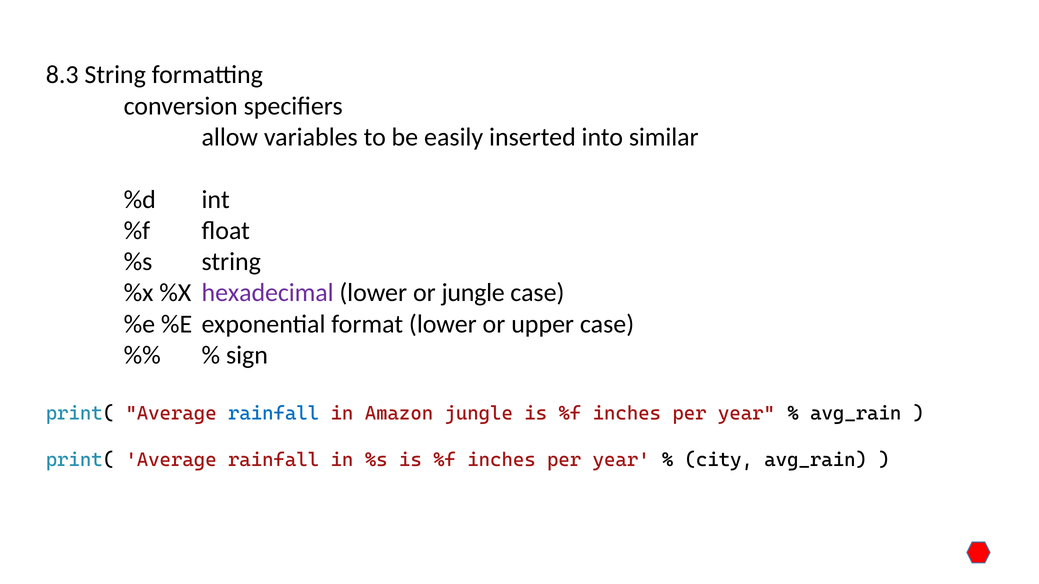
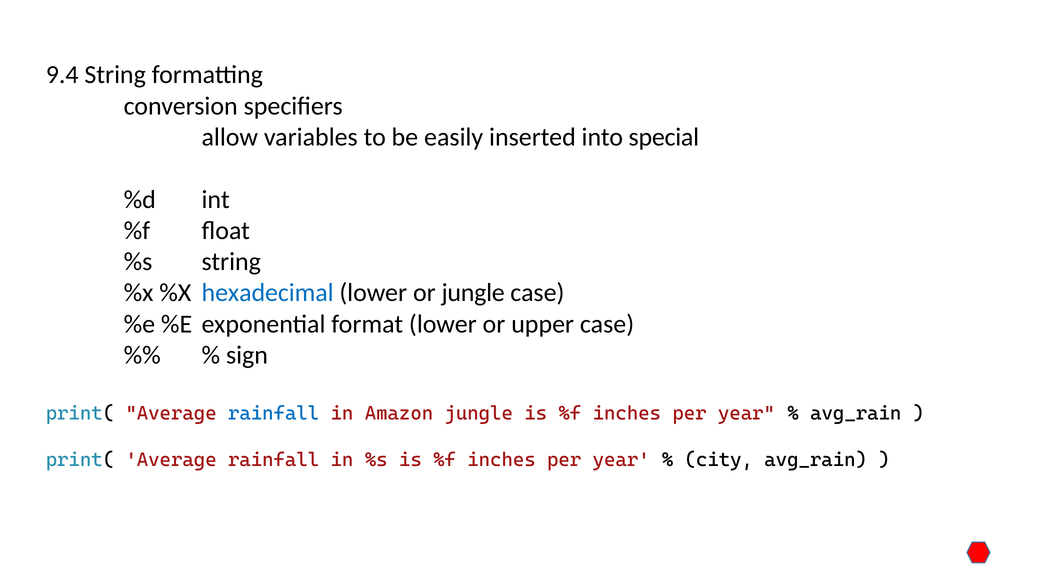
8.3: 8.3 -> 9.4 (62, 75)
similar: similar -> special (664, 137)
hexadecimal colour: purple -> blue (268, 293)
